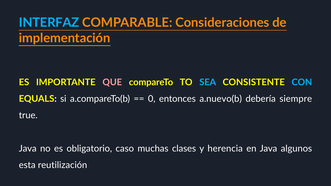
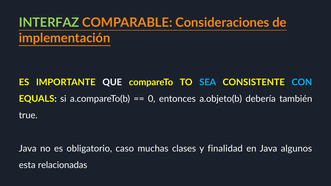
INTERFAZ colour: light blue -> light green (49, 23)
QUE colour: pink -> white (112, 82)
a.nuevo(b: a.nuevo(b -> a.objeto(b (221, 99)
siempre: siempre -> también (296, 99)
herencia: herencia -> finalidad (225, 149)
reutilización: reutilización -> relacionadas (63, 165)
